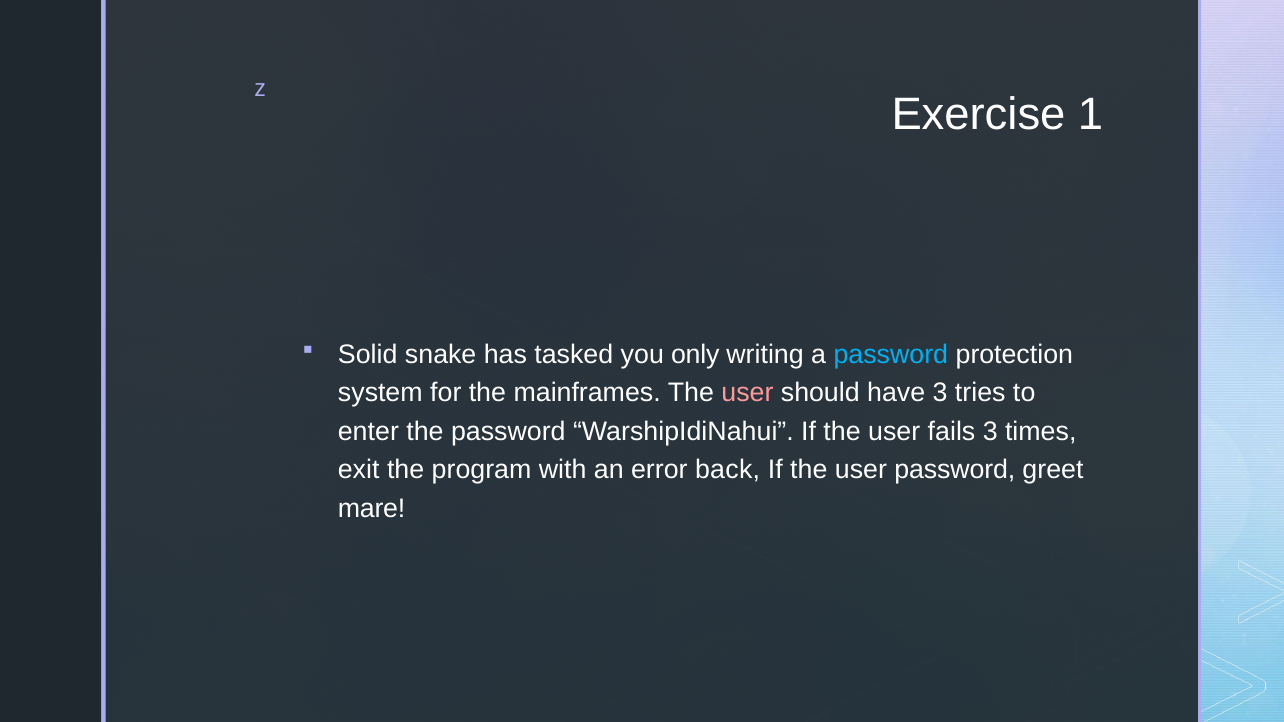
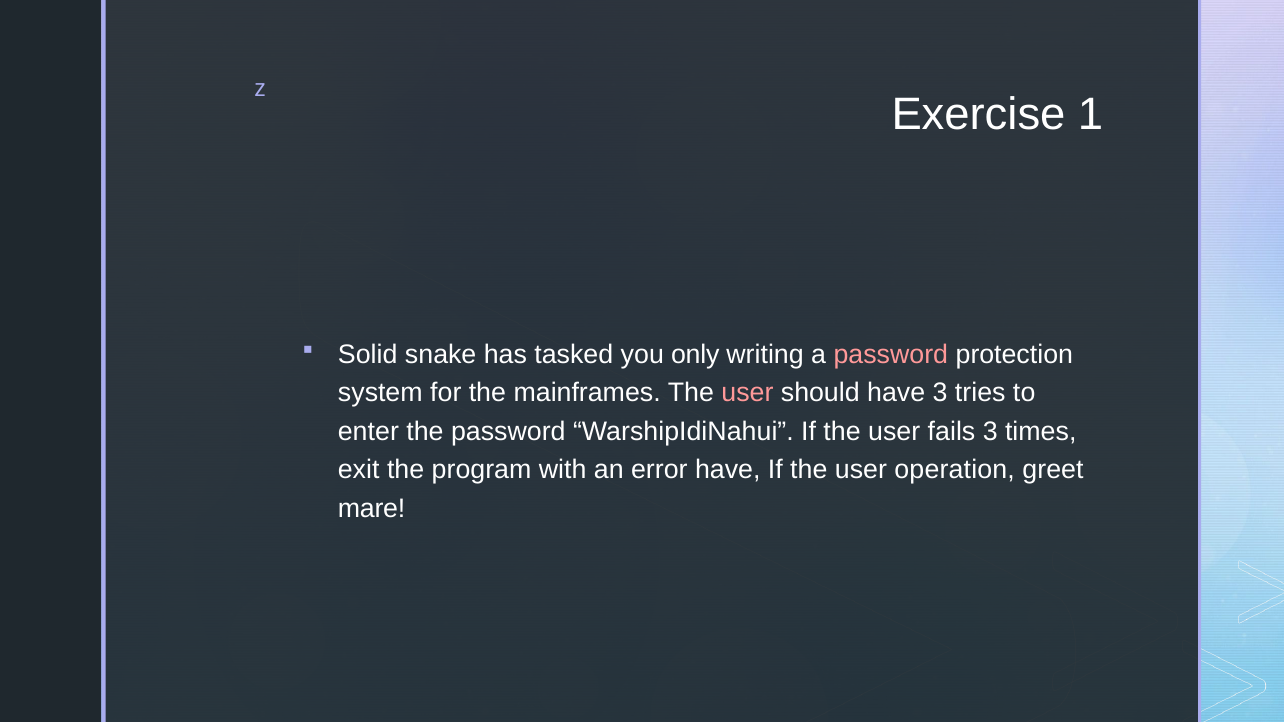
password colour: light blue -> pink (891, 355)
error back: back -> have (728, 470)
user password: password -> operation (955, 470)
